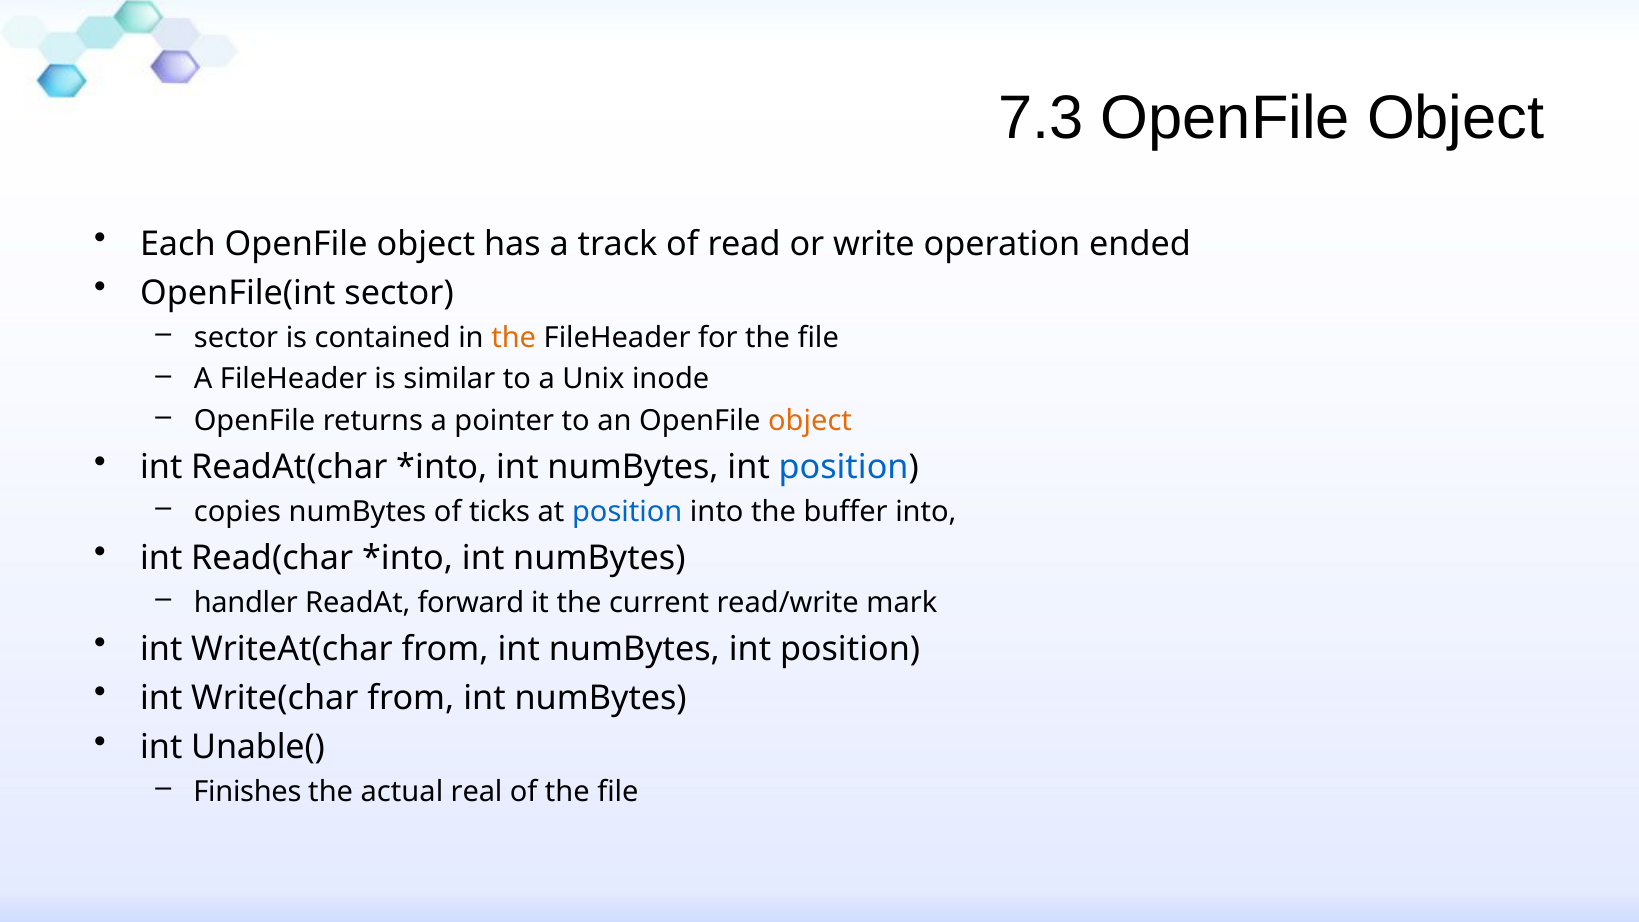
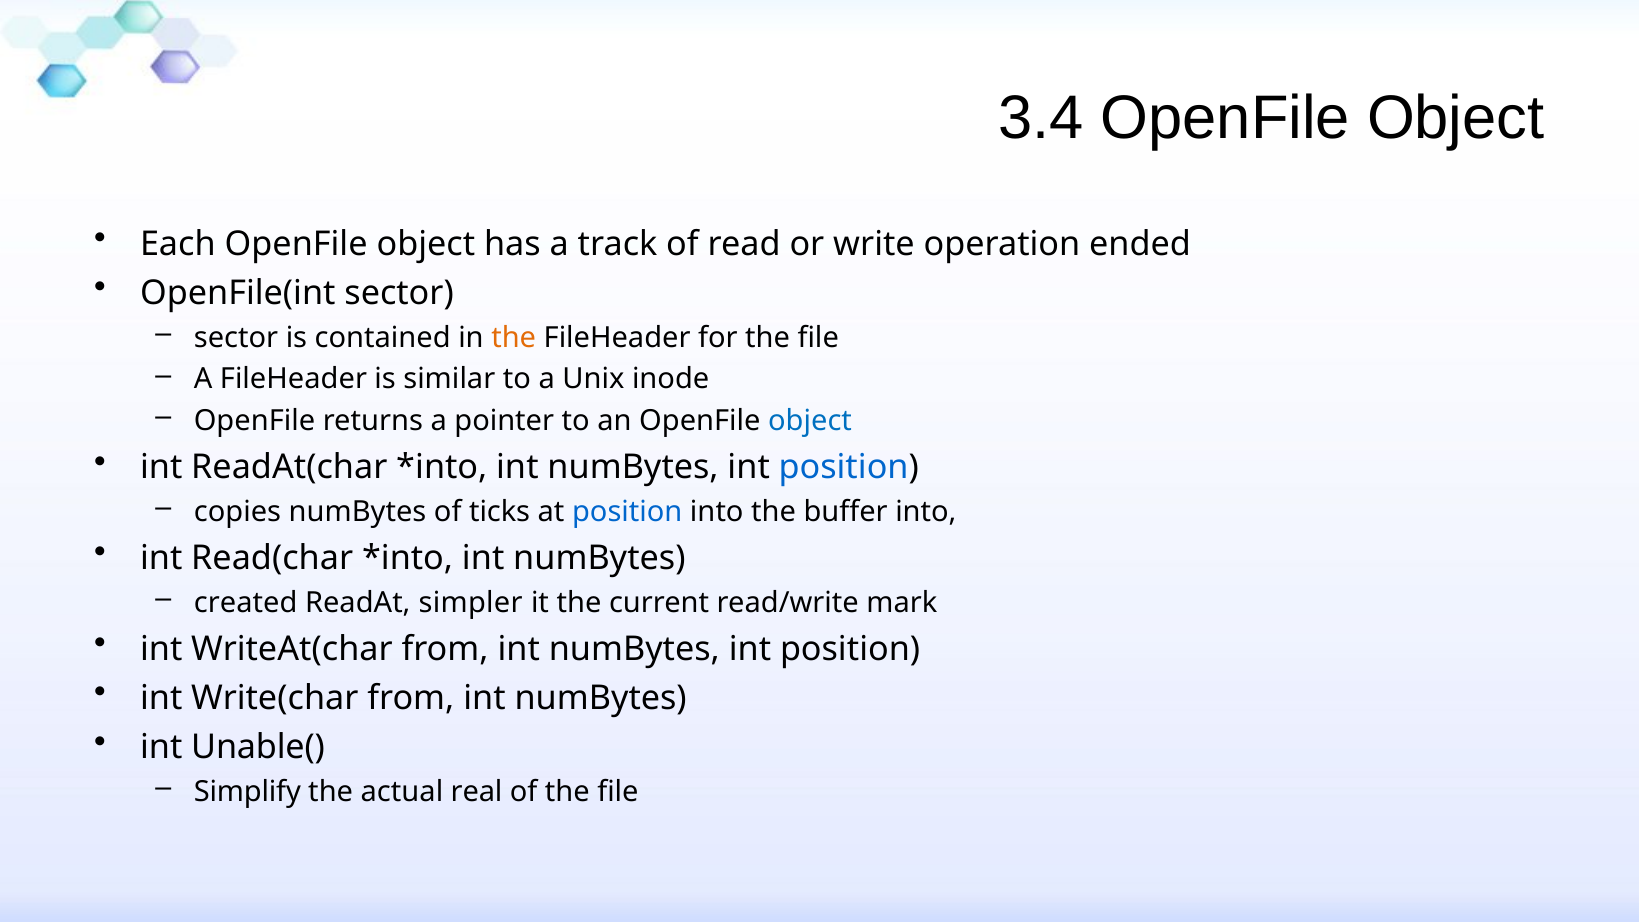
7.3: 7.3 -> 3.4 (1041, 118)
object colour: orange -> blue (810, 421)
handler: handler -> created (246, 603)
forward: forward -> simpler (471, 603)
Finishes: Finishes -> Simplify (247, 792)
